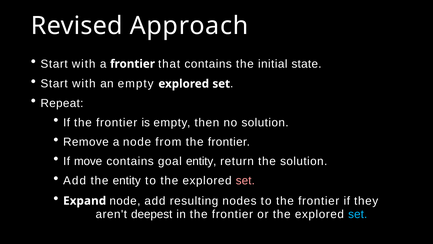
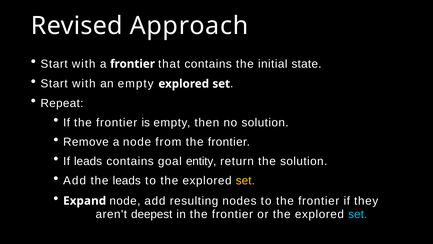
If move: move -> leads (88, 161)
the entity: entity -> leads (127, 180)
set colour: pink -> yellow (245, 180)
